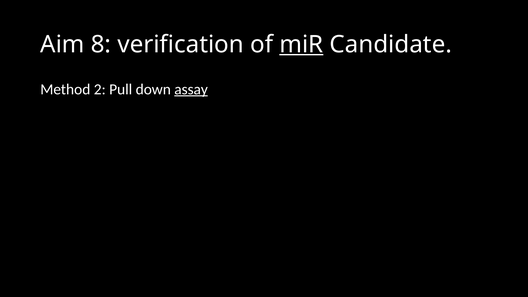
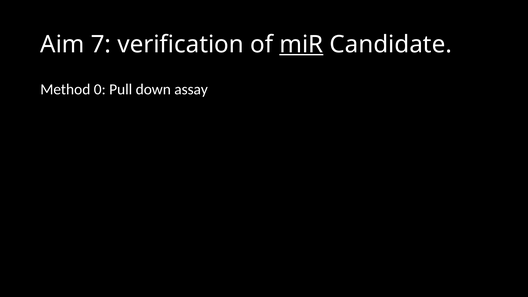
8: 8 -> 7 (101, 44)
2: 2 -> 0 (100, 89)
assay underline: present -> none (191, 89)
